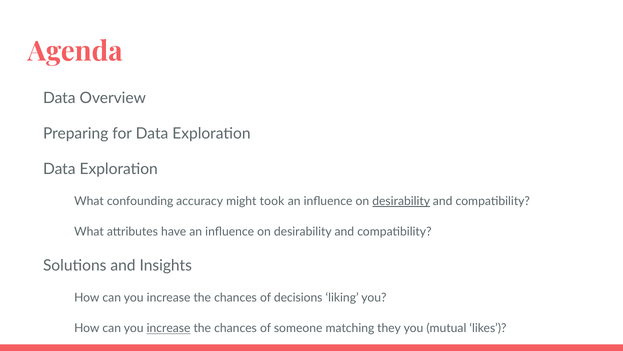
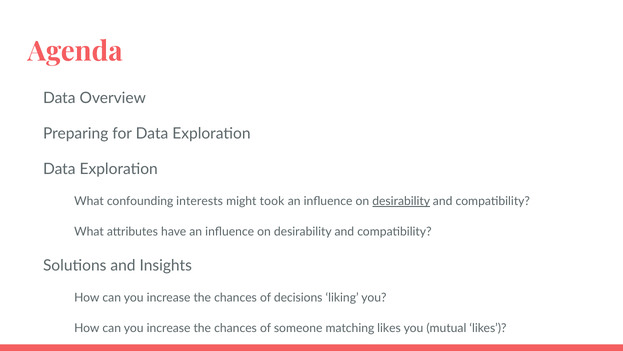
accuracy: accuracy -> interests (200, 201)
increase underline: present -> none (169, 328)
matching they: they -> likes (389, 328)
